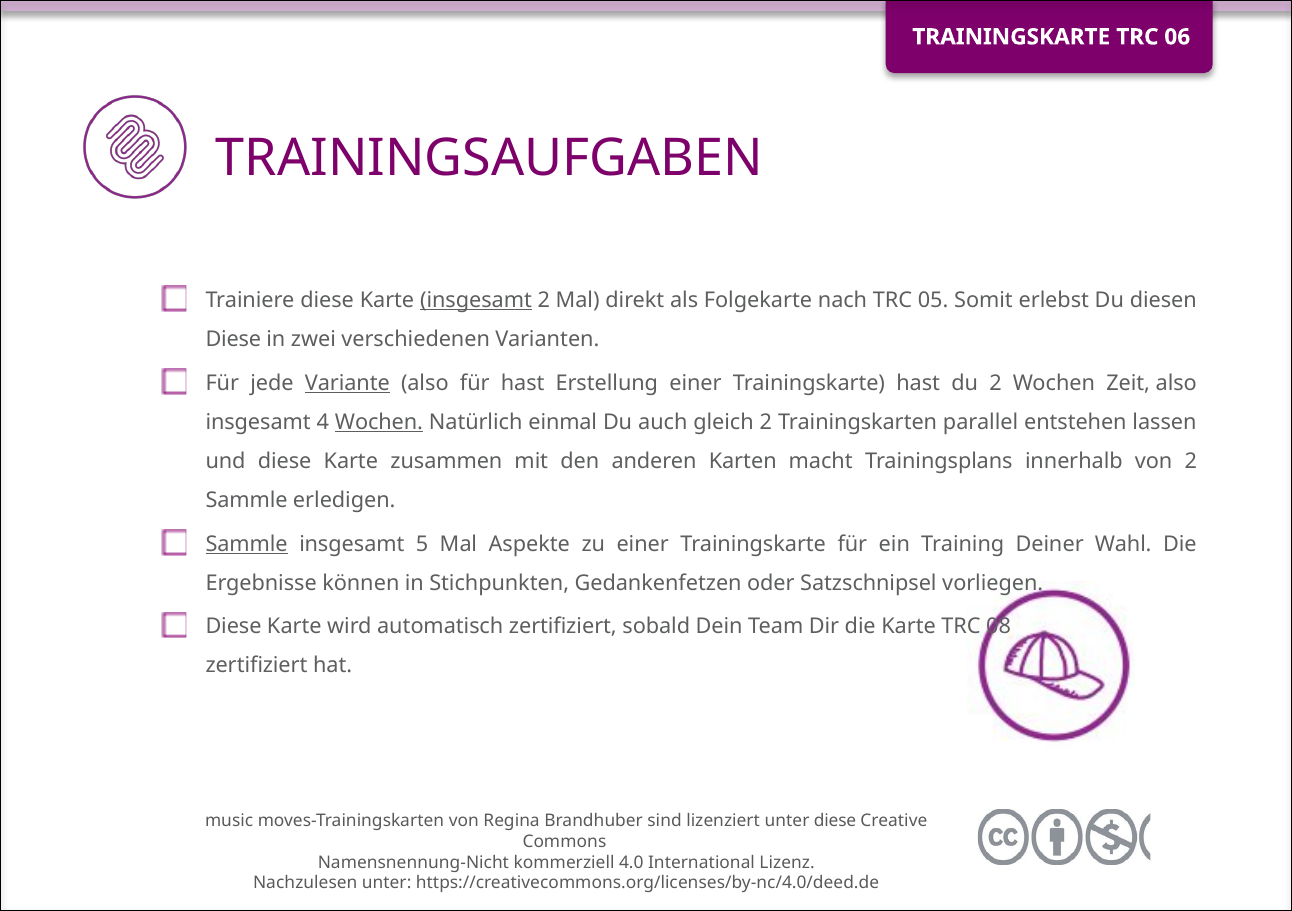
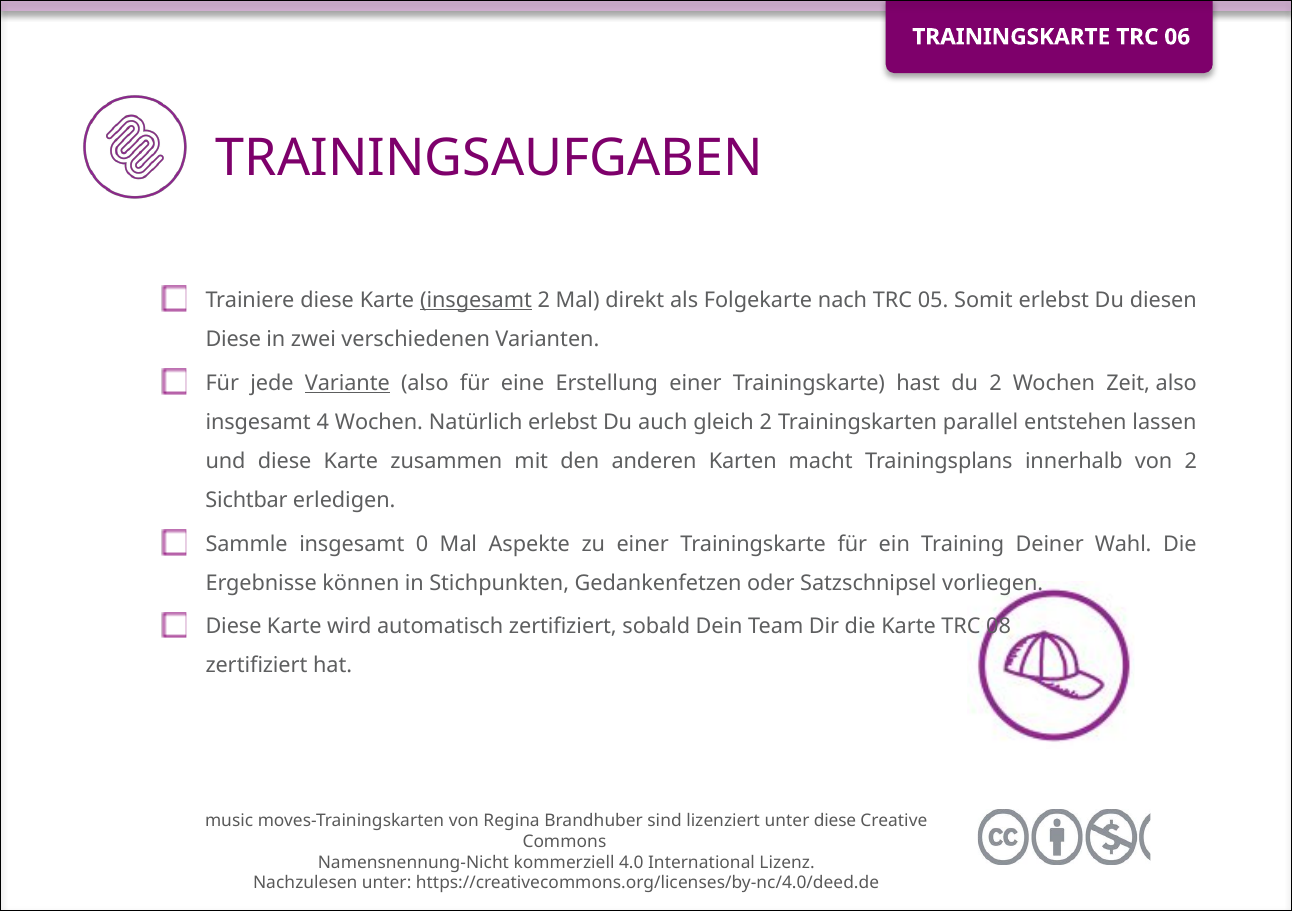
für hast: hast -> eine (523, 383)
Wochen underline: present -> none (379, 422)
Natürlich einmal: einmal -> erlebst (563, 422)
Sammle: Sammle -> Sichtbar (247, 500)
Sammle underline: present -> none (247, 544)
5: 5 -> 0 (422, 544)
